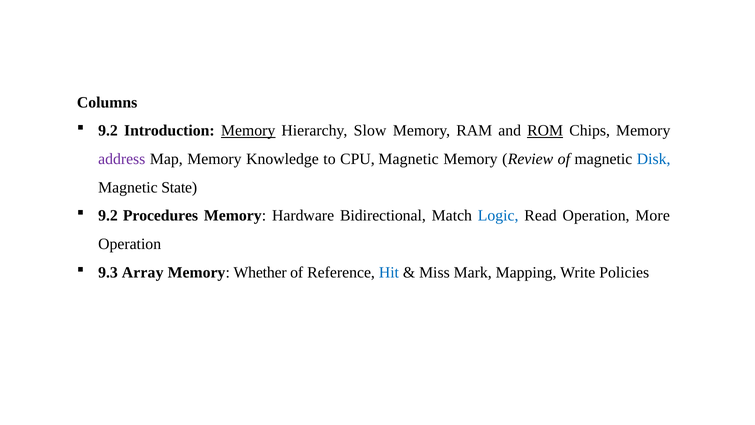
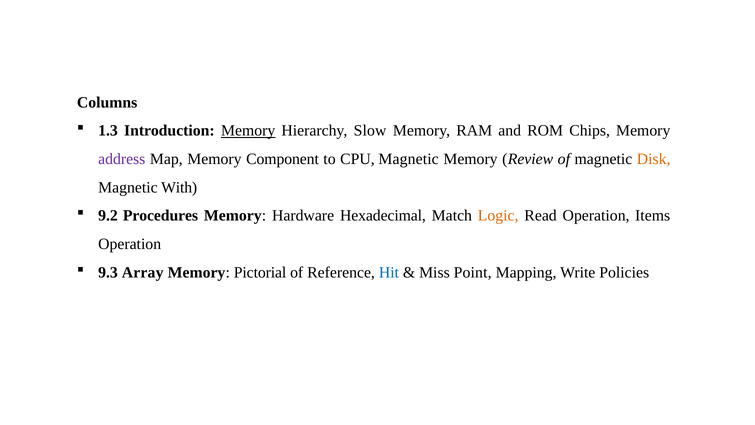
9.2: 9.2 -> 1.3 (108, 131)
ROM underline: present -> none (545, 131)
Knowledge: Knowledge -> Component (283, 159)
Disk colour: blue -> orange (654, 159)
State: State -> With (179, 187)
Bidirectional: Bidirectional -> Hexadecimal (383, 216)
Logic colour: blue -> orange (498, 216)
More: More -> Items (653, 216)
Whether: Whether -> Pictorial (260, 272)
Mark: Mark -> Point (473, 272)
